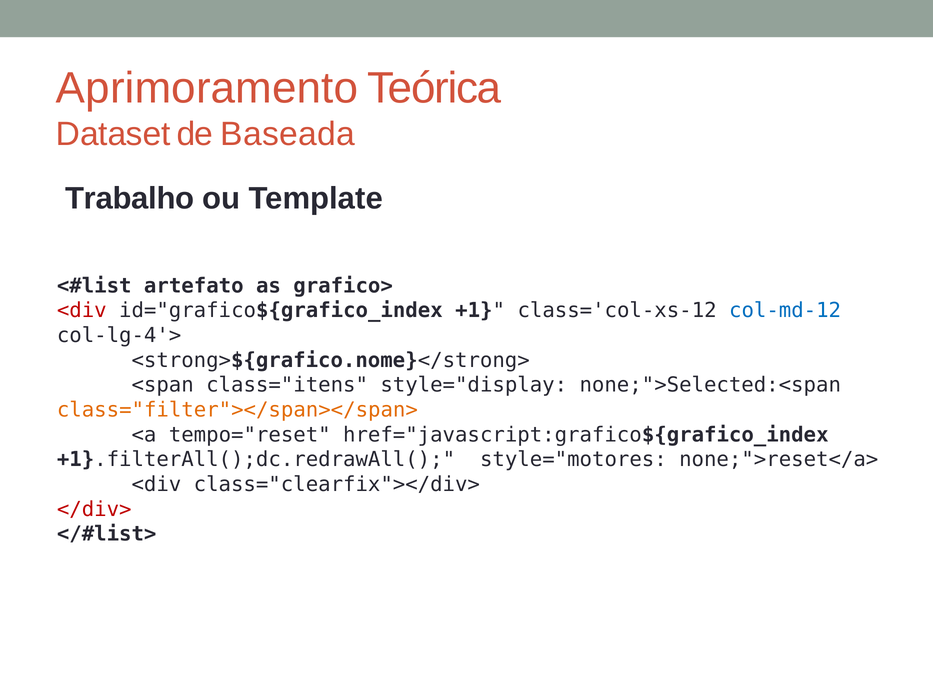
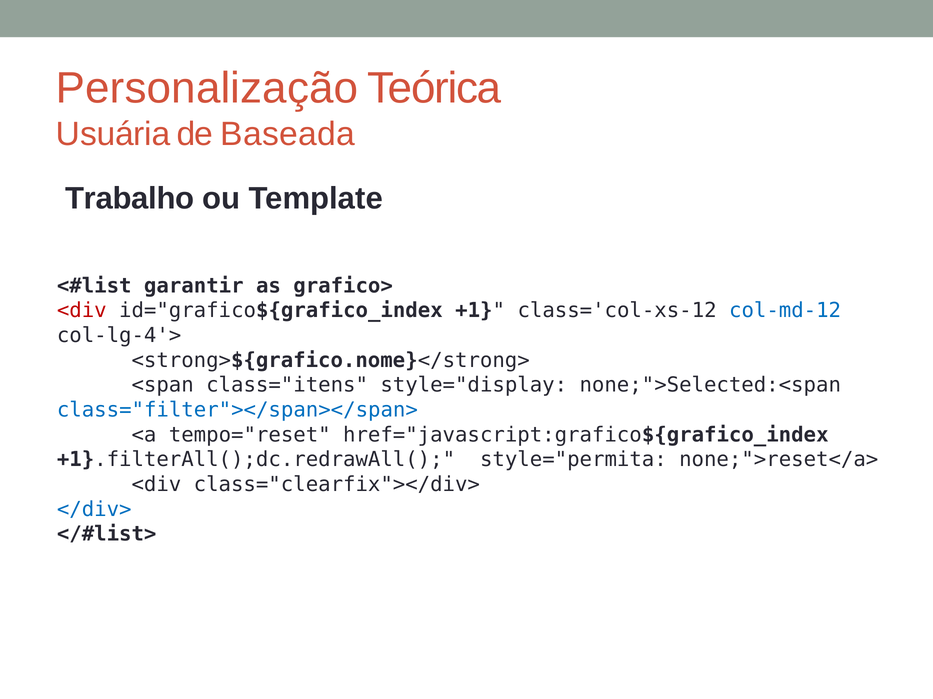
Aprimoramento: Aprimoramento -> Personalização (207, 89)
Dataset: Dataset -> Usuária (113, 134)
artefato: artefato -> garantir (194, 286)
class="filter"></span></span> colour: orange -> blue (237, 410)
style="motores: style="motores -> style="permita (573, 460)
</div> colour: red -> blue (94, 510)
